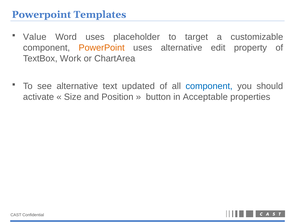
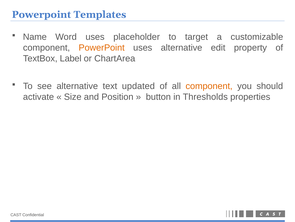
Value: Value -> Name (35, 37)
Work: Work -> Label (71, 58)
component colour: blue -> orange (209, 86)
Acceptable: Acceptable -> Thresholds (205, 97)
